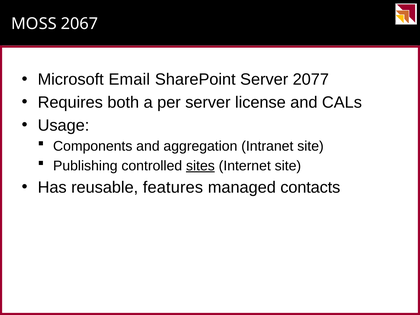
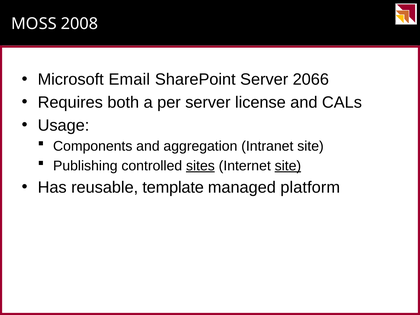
2067: 2067 -> 2008 (80, 24)
2077: 2077 -> 2066 (311, 80)
site underline: none -> present (288, 166)
features: features -> template (173, 187)
contacts: contacts -> platform (310, 187)
